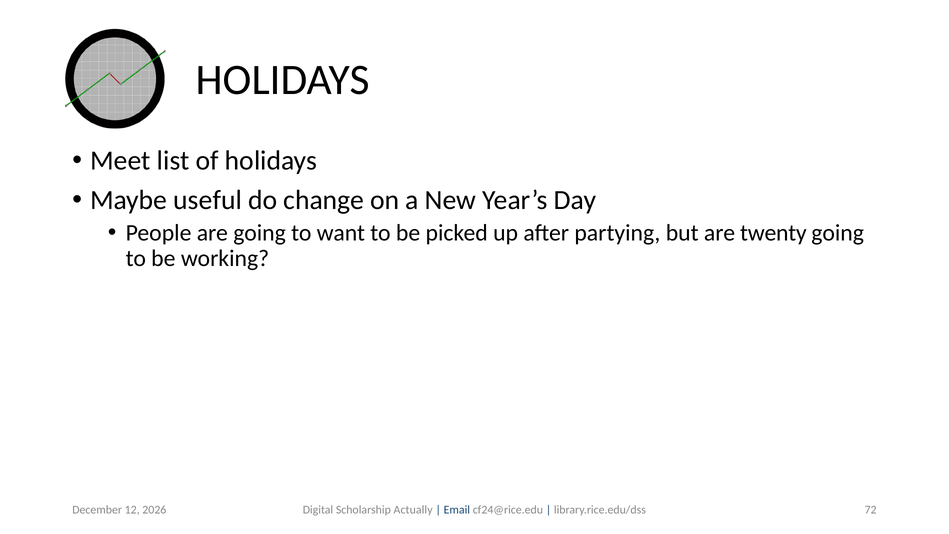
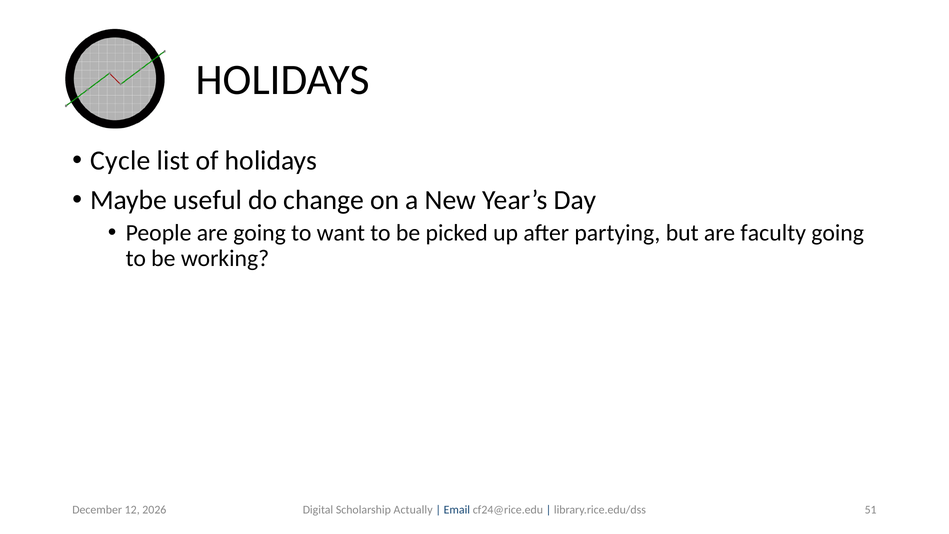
Meet: Meet -> Cycle (120, 160)
twenty: twenty -> faculty (773, 233)
72: 72 -> 51 (871, 510)
